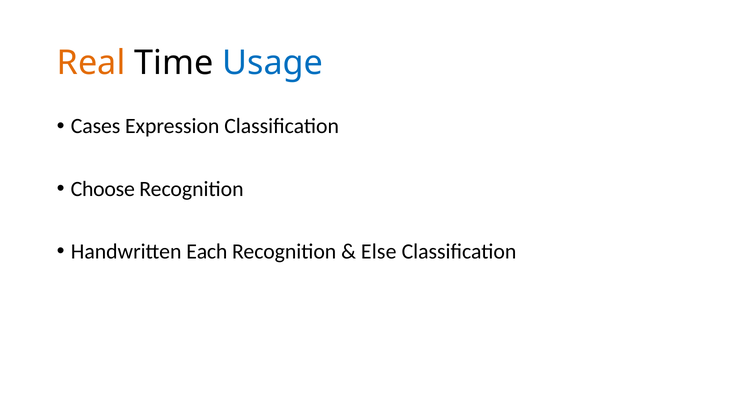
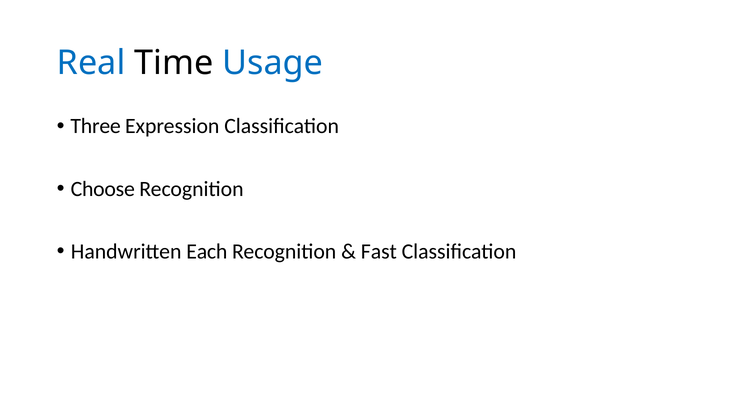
Real colour: orange -> blue (91, 63)
Cases: Cases -> Three (96, 126)
Else: Else -> Fast (379, 251)
